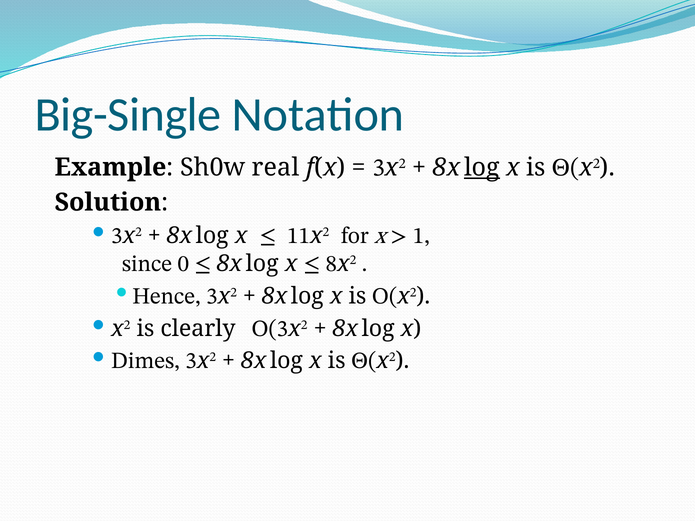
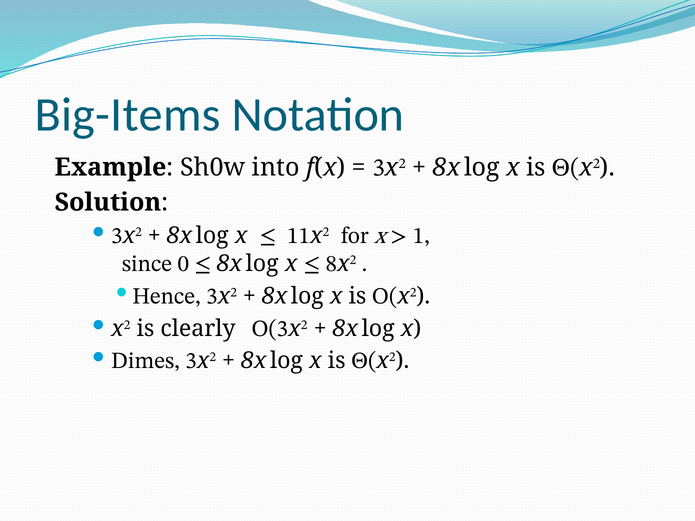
Big-Single: Big-Single -> Big-Items (128, 115)
real: real -> into (276, 167)
log underline: present -> none (482, 167)
